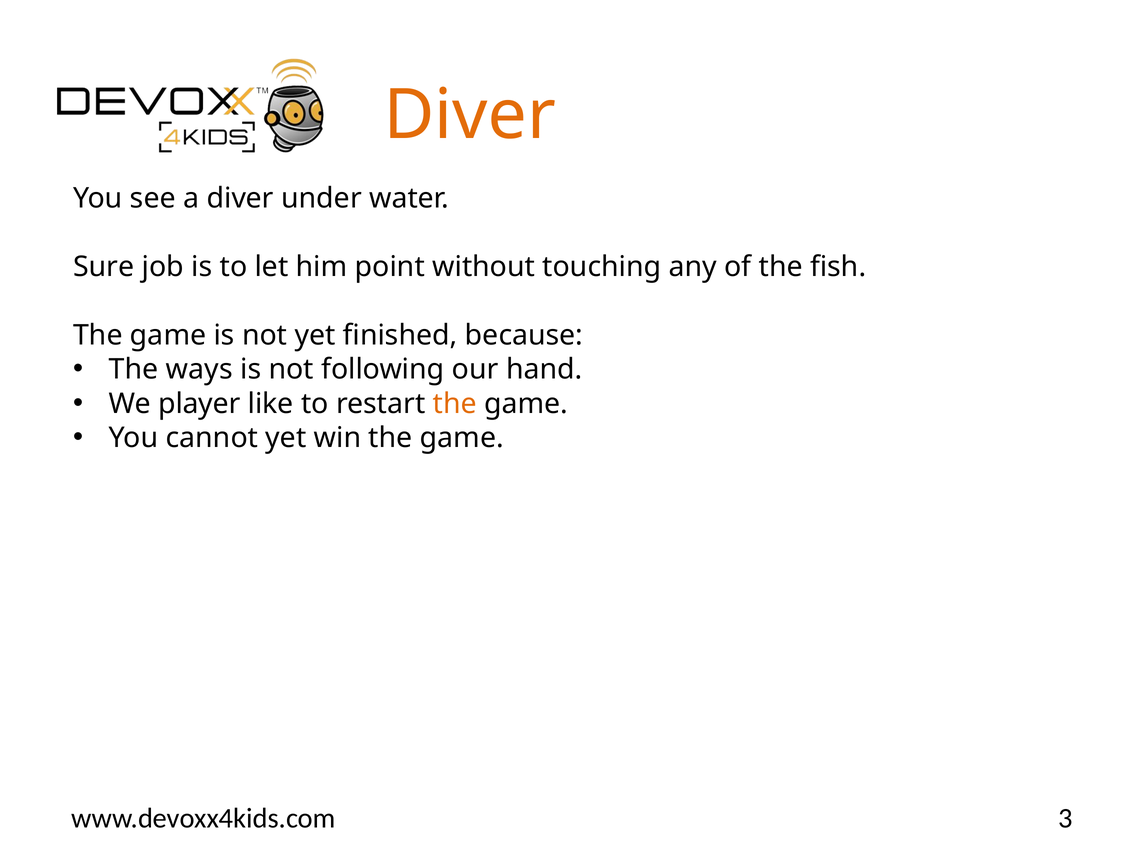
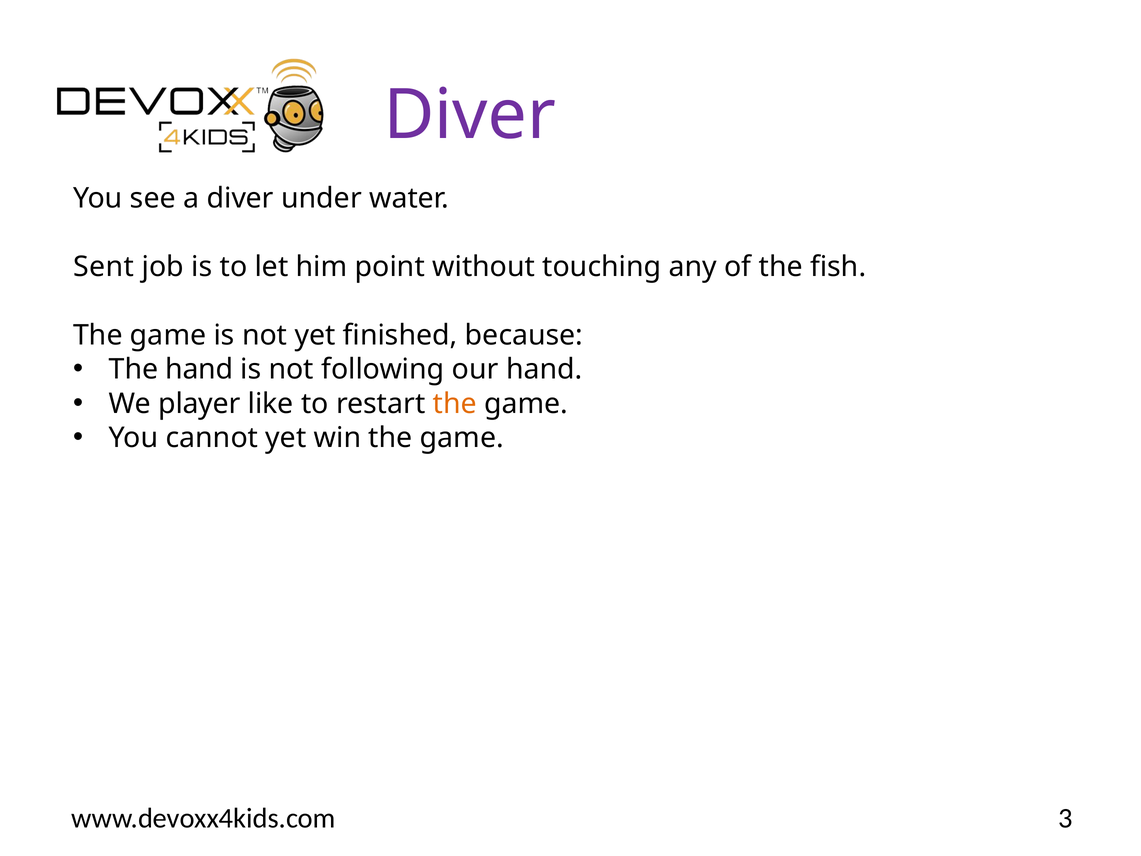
Diver colour: orange -> purple (470, 115)
Sure: Sure -> Sent (104, 267)
The ways: ways -> hand (199, 369)
